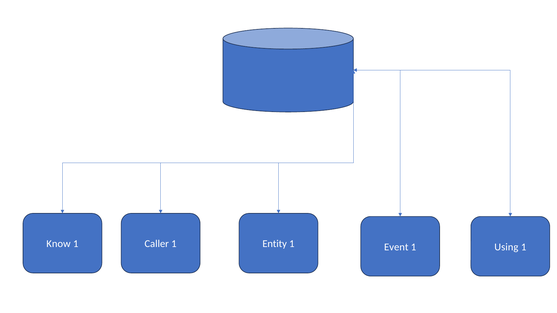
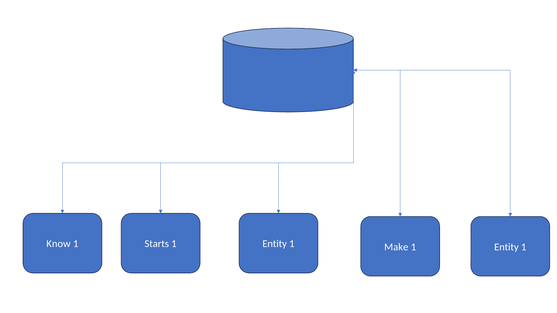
Caller: Caller -> Starts (157, 244)
Event: Event -> Make (396, 247)
Using: Using -> Entity (506, 247)
